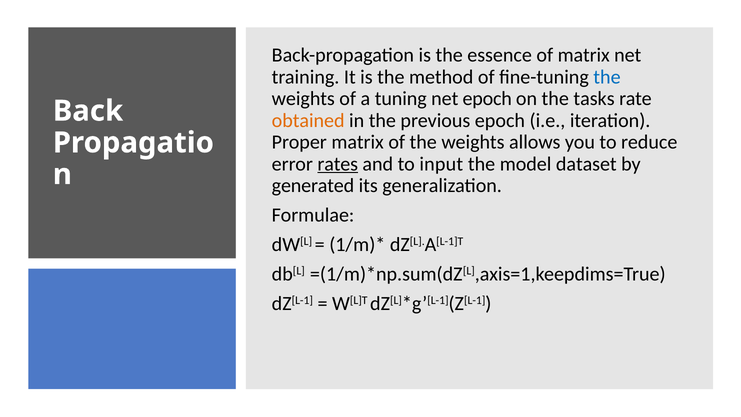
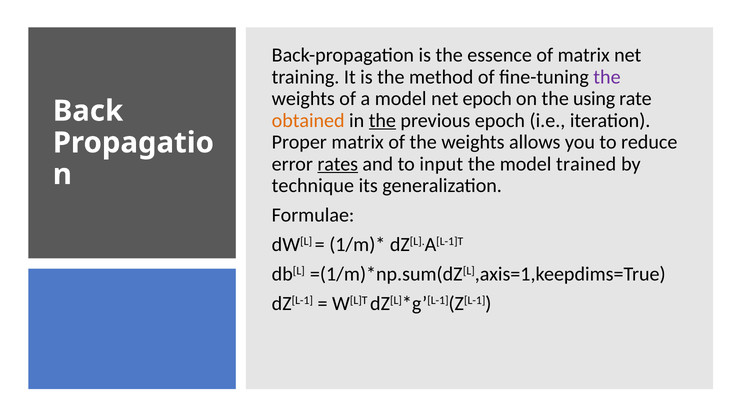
the colour: blue -> purple (607, 77)
a tuning: tuning -> model (401, 99)
tasks: tasks -> using (594, 99)
the underline: none -> present (382, 120)
dataset: dataset -> trained (586, 164)
generated: generated -> technique (313, 186)
